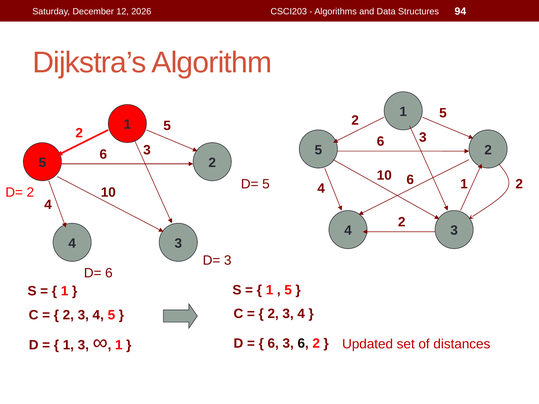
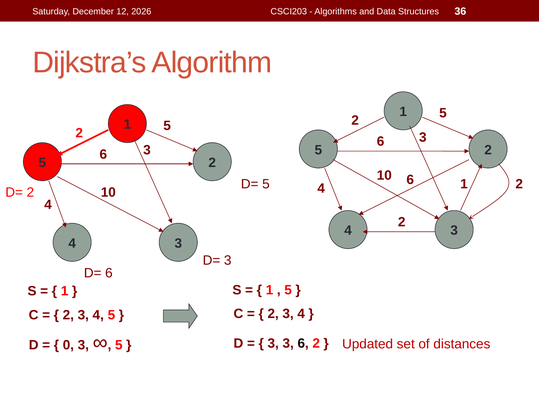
94: 94 -> 36 (460, 12)
6: 6 -> 3 (273, 344)
1: 1 -> 0 (68, 345)
1: 1 -> 5 (119, 345)
